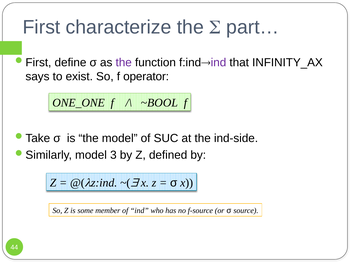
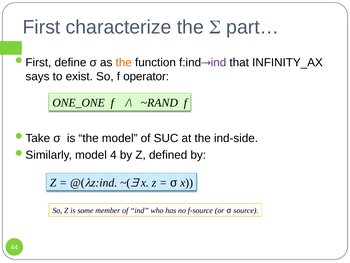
the colour: purple -> orange (124, 62)
~BOOL: ~BOOL -> ~RAND (159, 102)
3: 3 -> 4 (113, 155)
